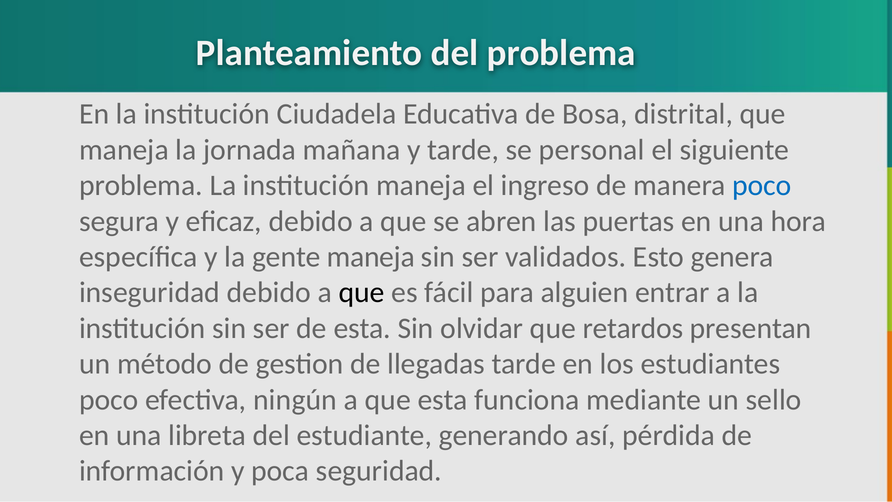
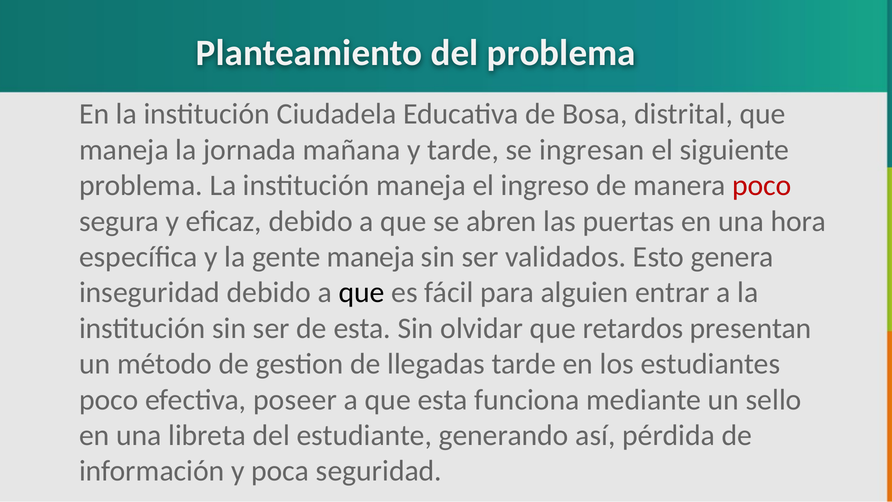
personal: personal -> ingresan (592, 150)
poco colour: blue -> red (762, 185)
ningún: ningún -> poseer (295, 400)
